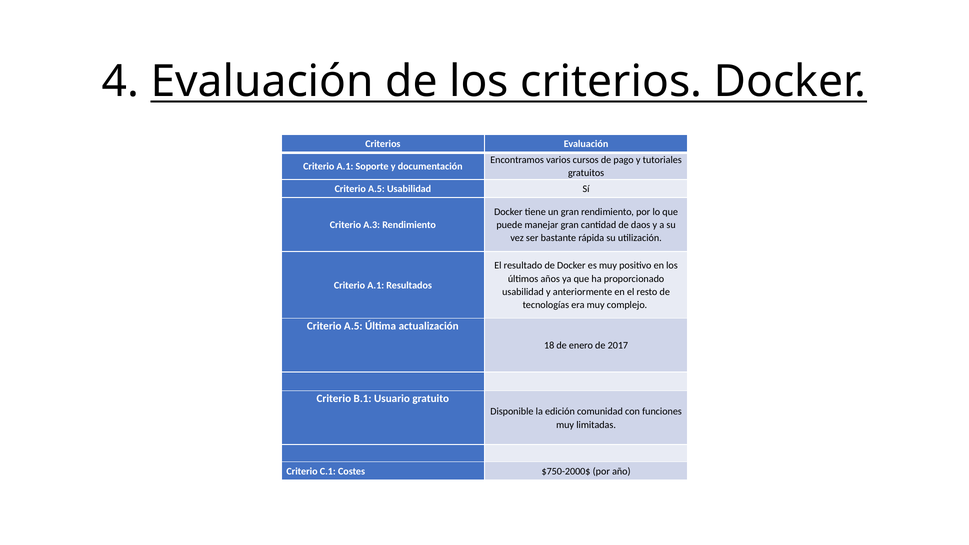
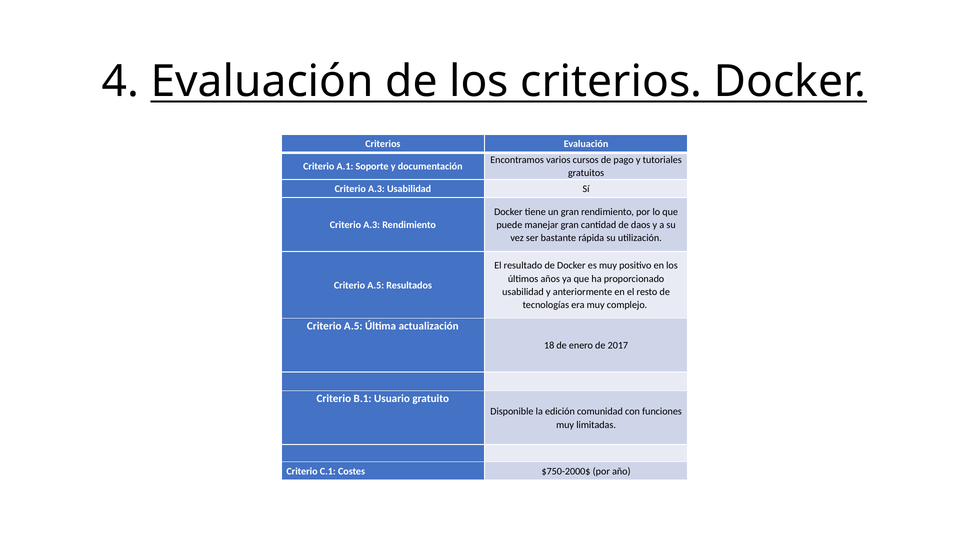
A.5: A.5 -> A.3 (376, 189)
A.1: A.1 -> A.5 (376, 285)
